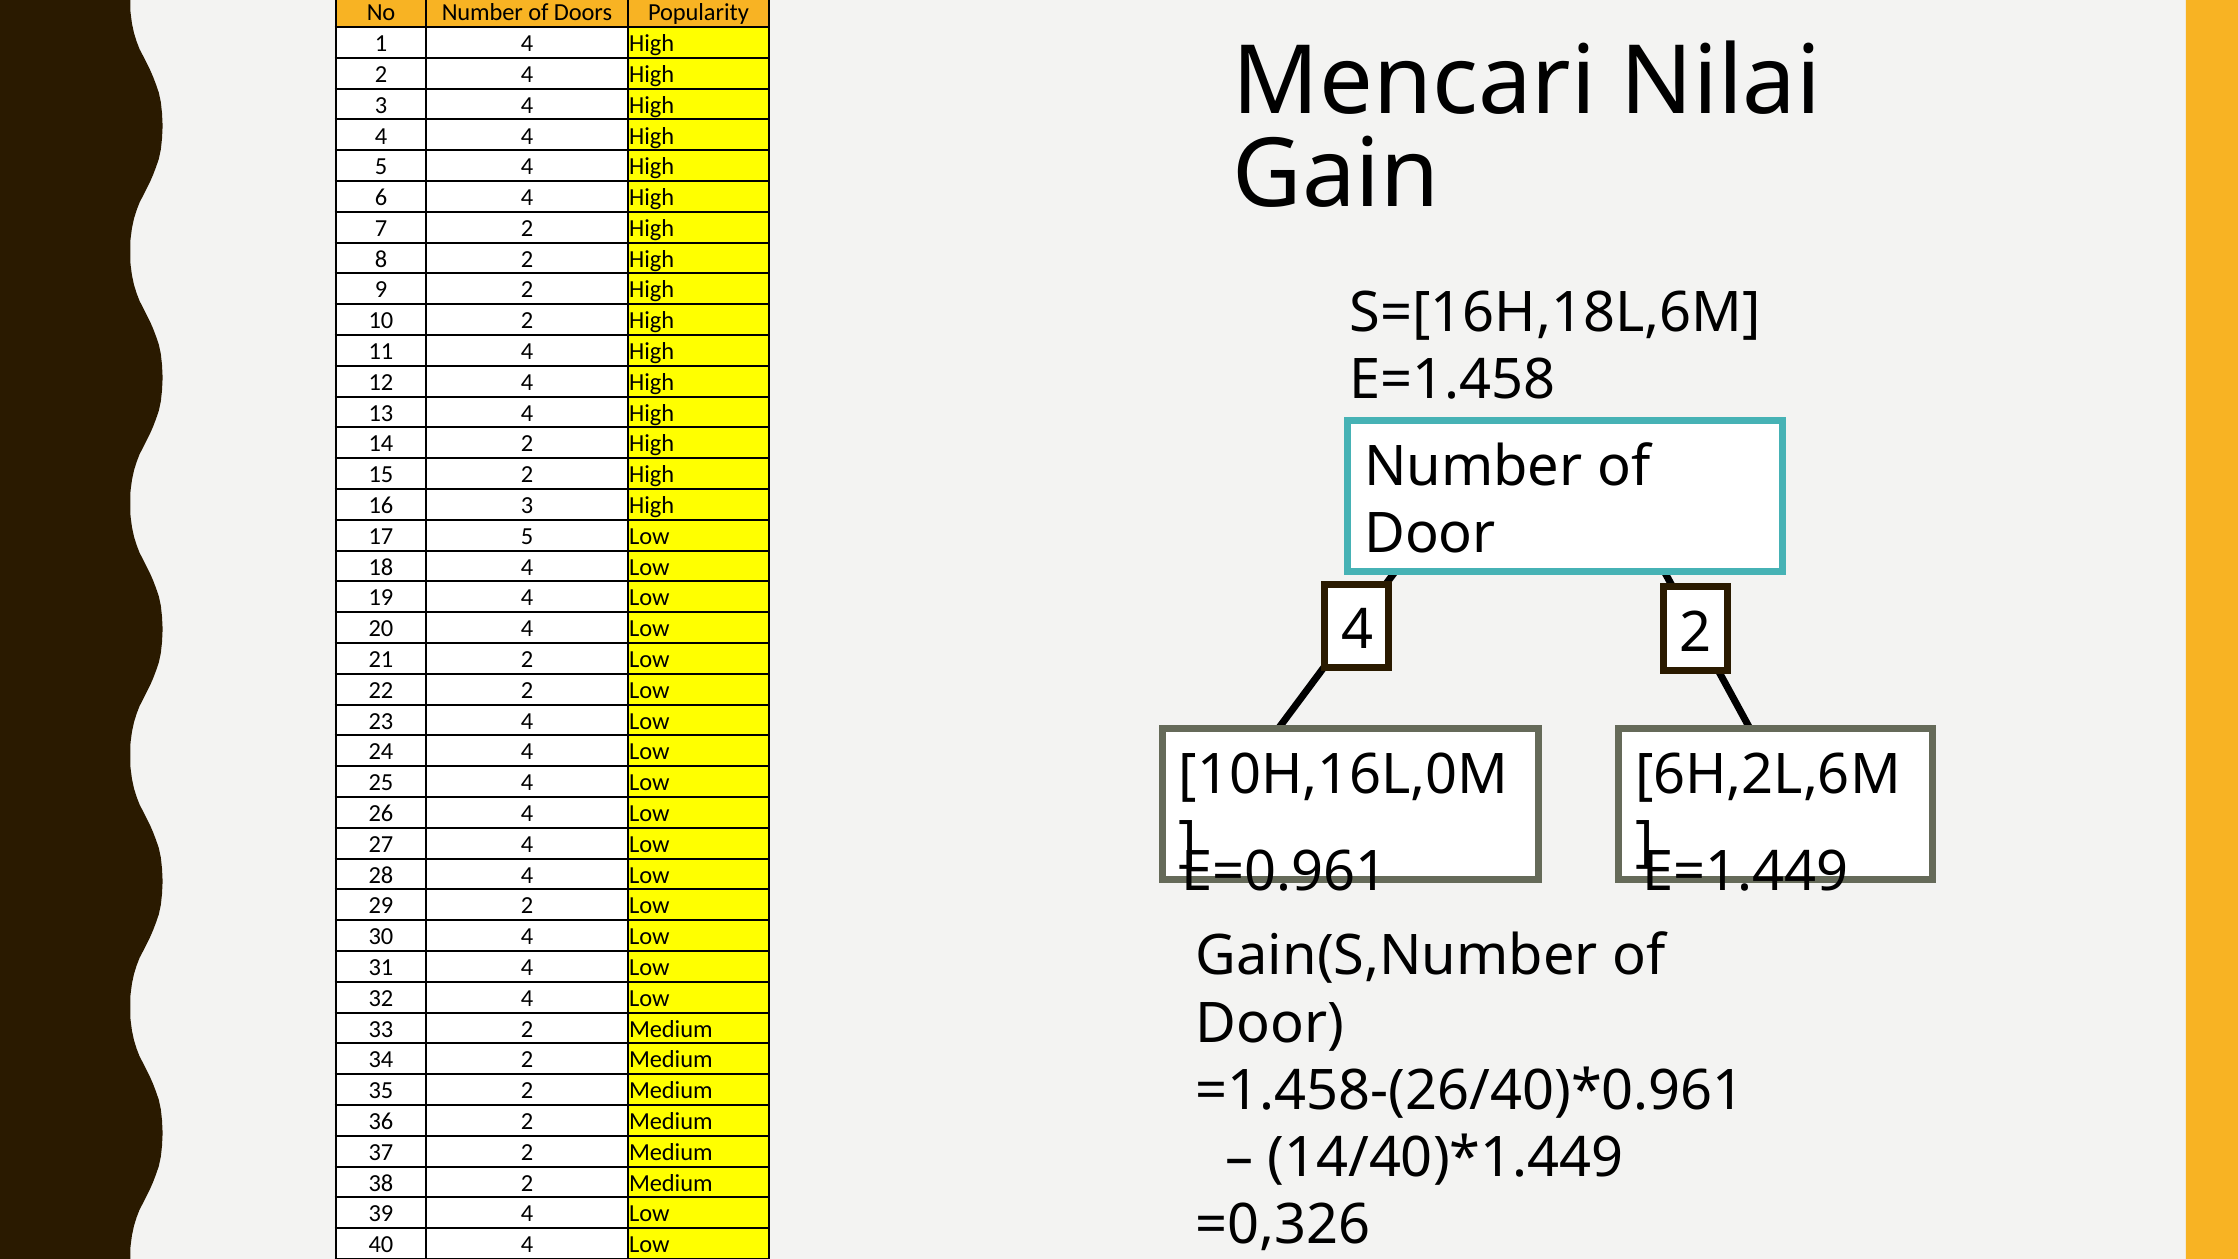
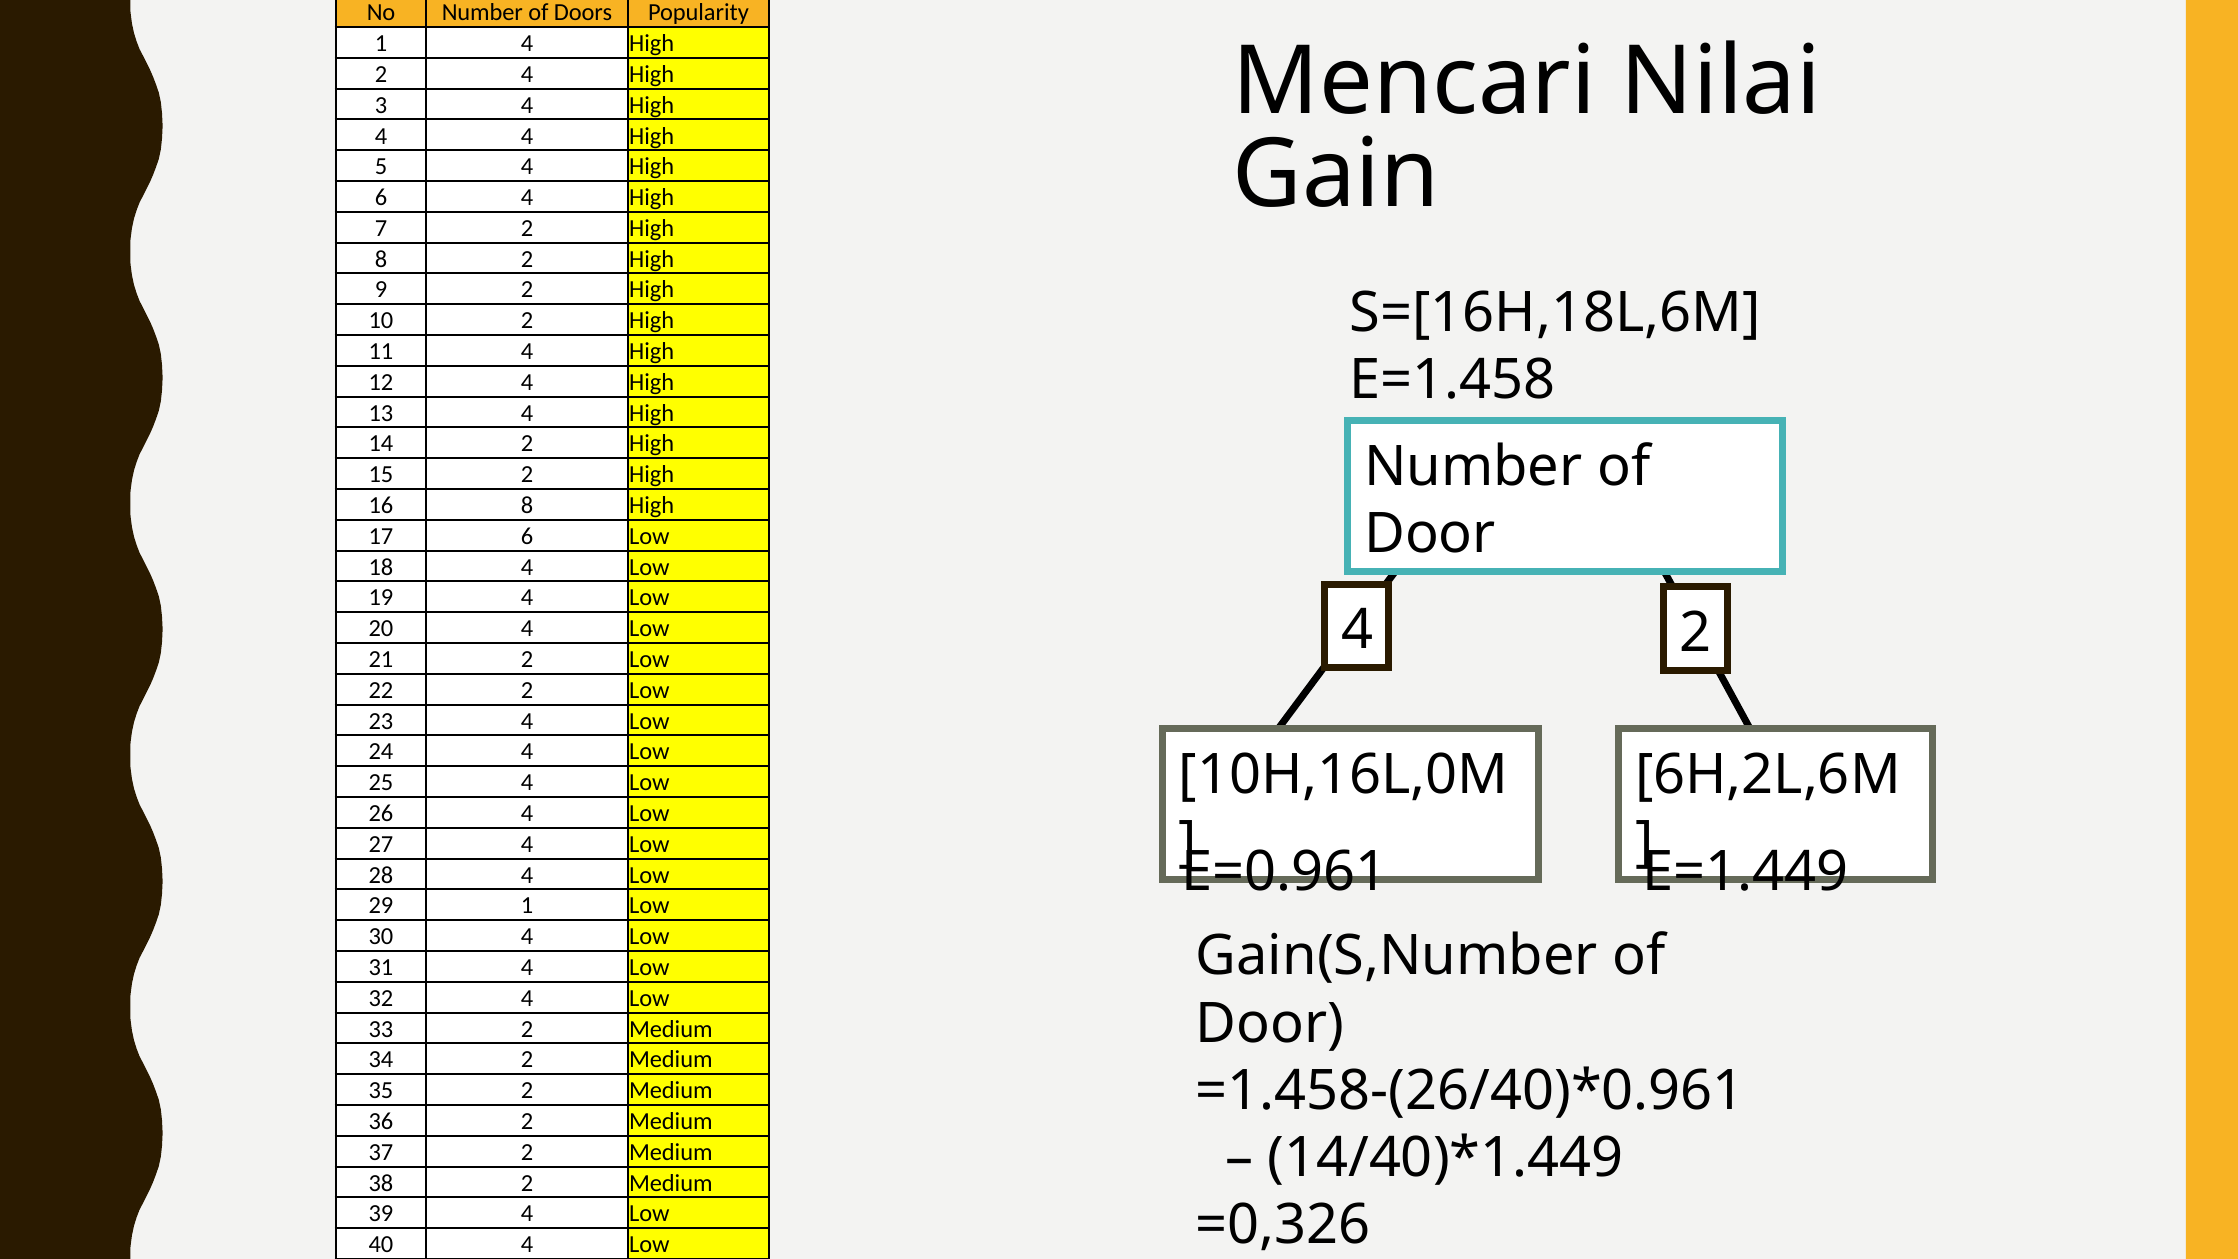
16 3: 3 -> 8 (527, 505)
17 5: 5 -> 6 (527, 536)
29 2: 2 -> 1 (527, 906)
